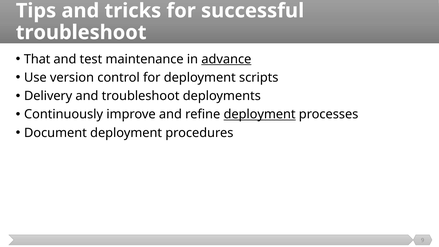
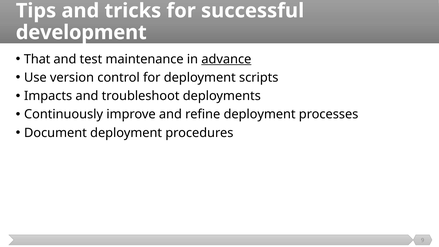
troubleshoot: troubleshoot -> development (81, 32)
Delivery: Delivery -> Impacts (48, 96)
deployment underline: present -> none (260, 114)
